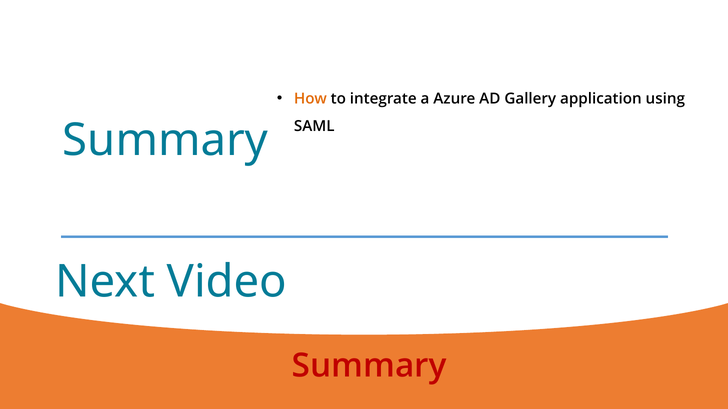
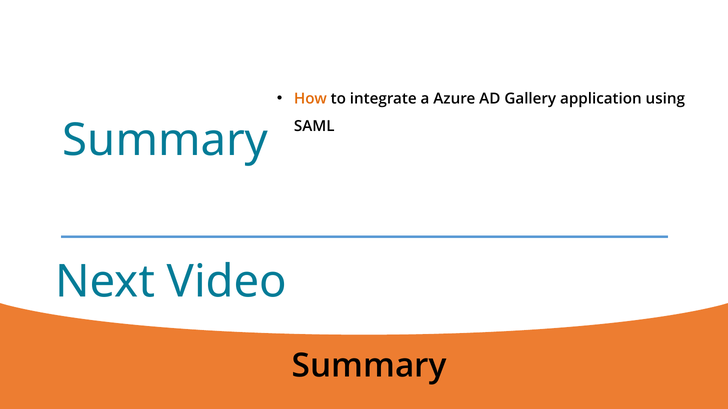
Summary colour: red -> black (369, 366)
